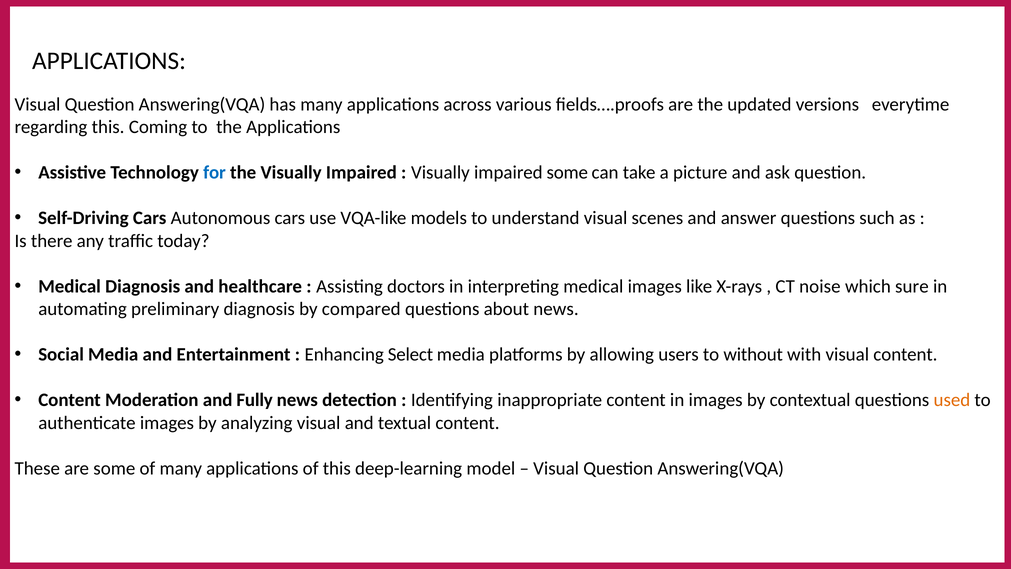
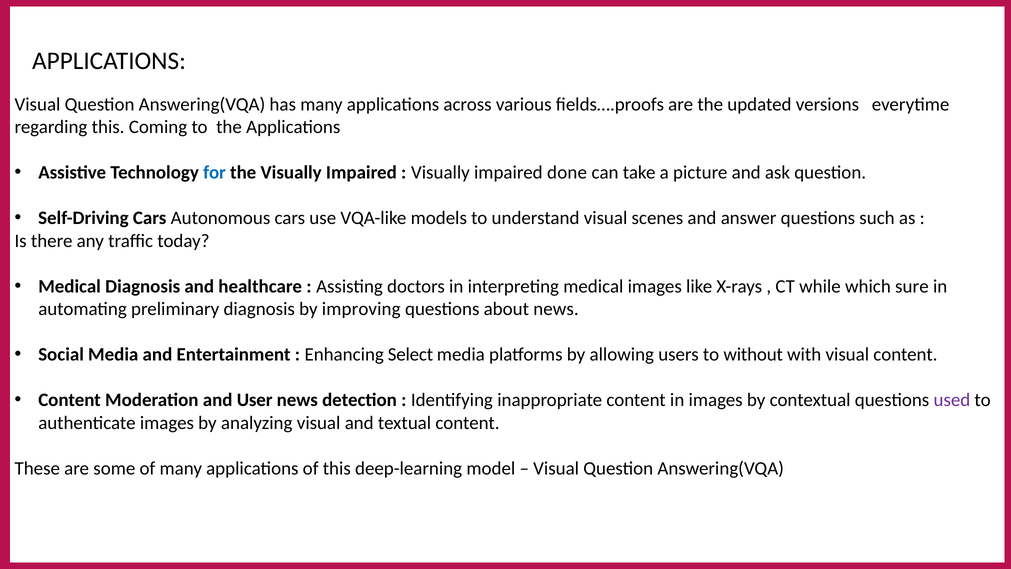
impaired some: some -> done (567, 172)
noise: noise -> while (820, 286)
compared: compared -> improving (361, 309)
Fully: Fully -> User (255, 400)
used colour: orange -> purple (952, 400)
